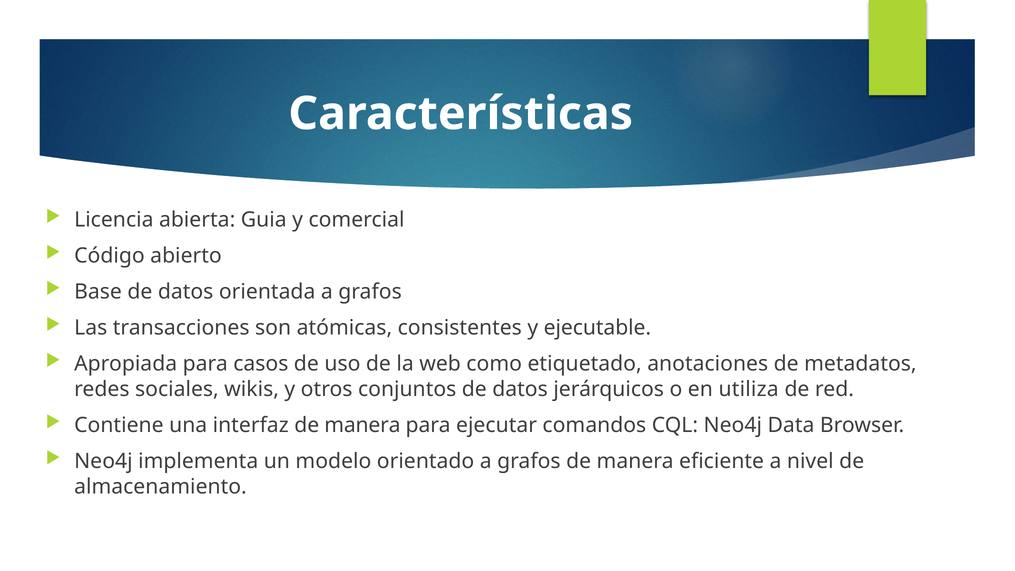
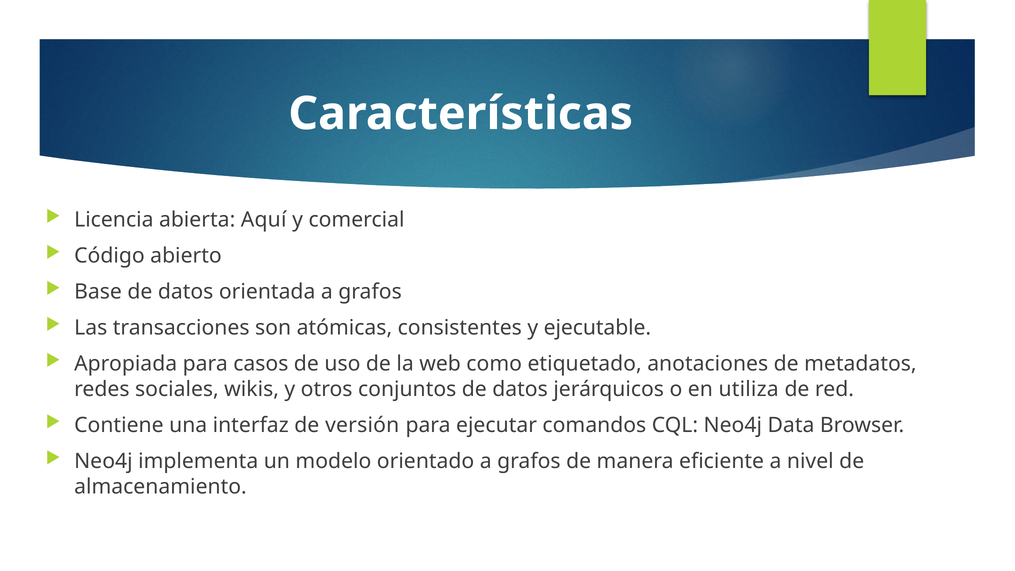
Guia: Guia -> Aquí (264, 220)
interfaz de manera: manera -> versión (362, 425)
